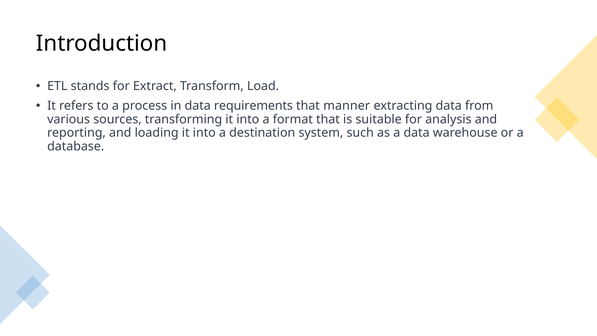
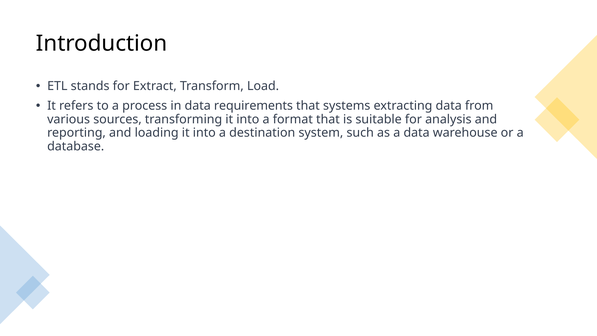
manner: manner -> systems (347, 106)
